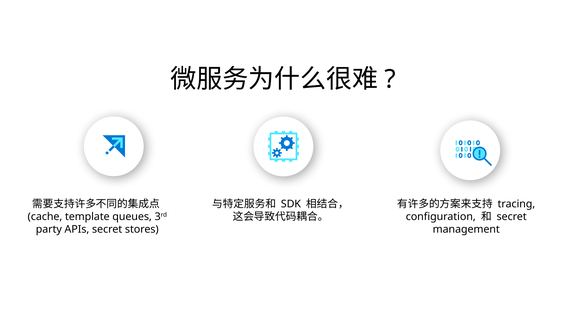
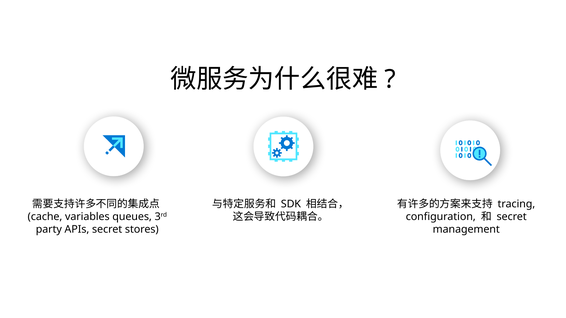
template: template -> variables (87, 217)
